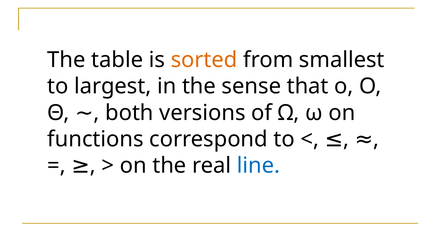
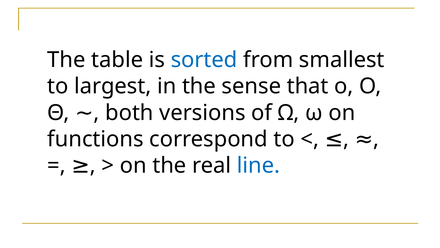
sorted colour: orange -> blue (204, 60)
